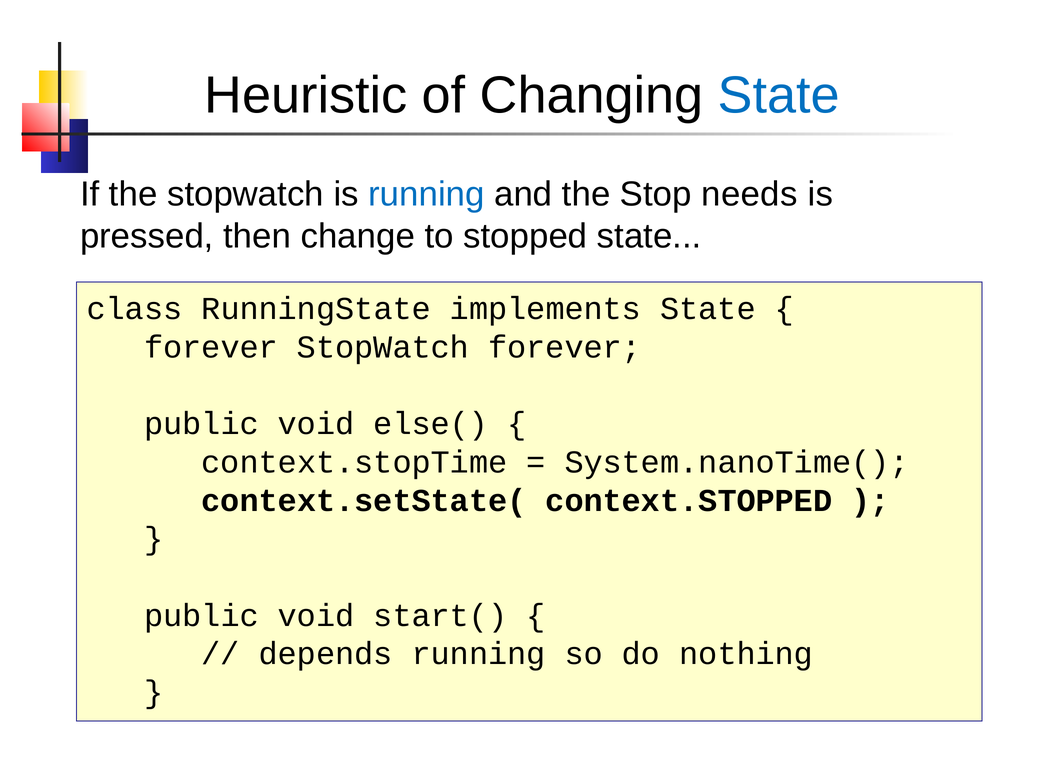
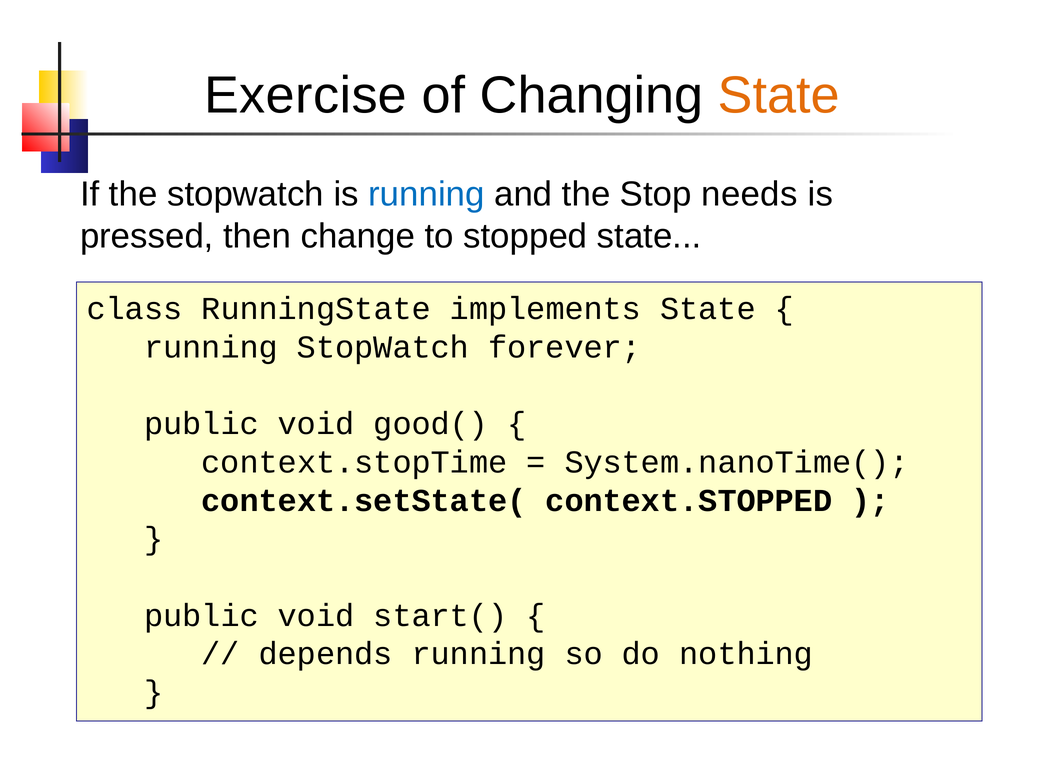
Heuristic: Heuristic -> Exercise (306, 95)
State colour: blue -> orange (779, 95)
forever: forever -> running (211, 347)
else(: else( -> good( (431, 424)
